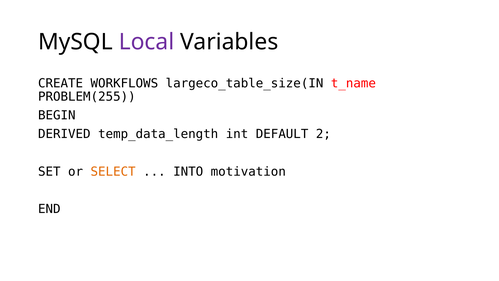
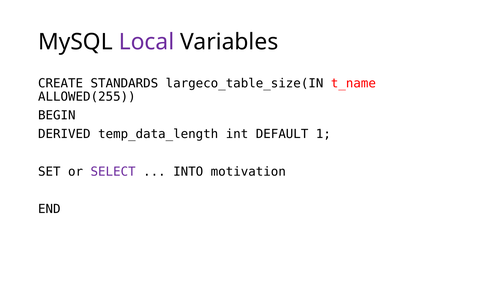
WORKFLOWS: WORKFLOWS -> STANDARDS (124, 83)
PROBLEM(255: PROBLEM(255 -> ALLOWED(255 (87, 97)
2: 2 -> 1 (323, 134)
SELECT colour: orange -> purple (113, 171)
